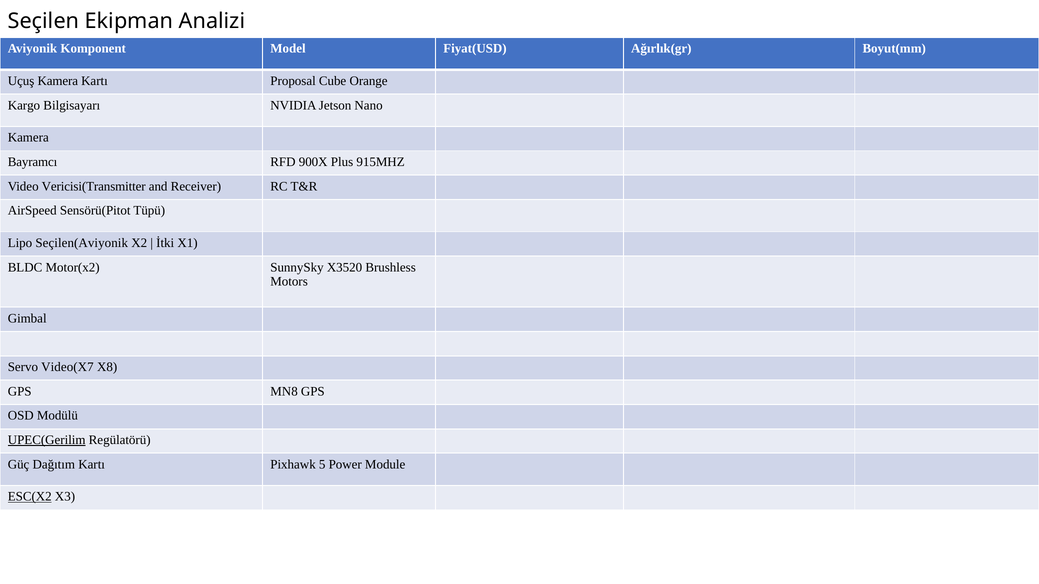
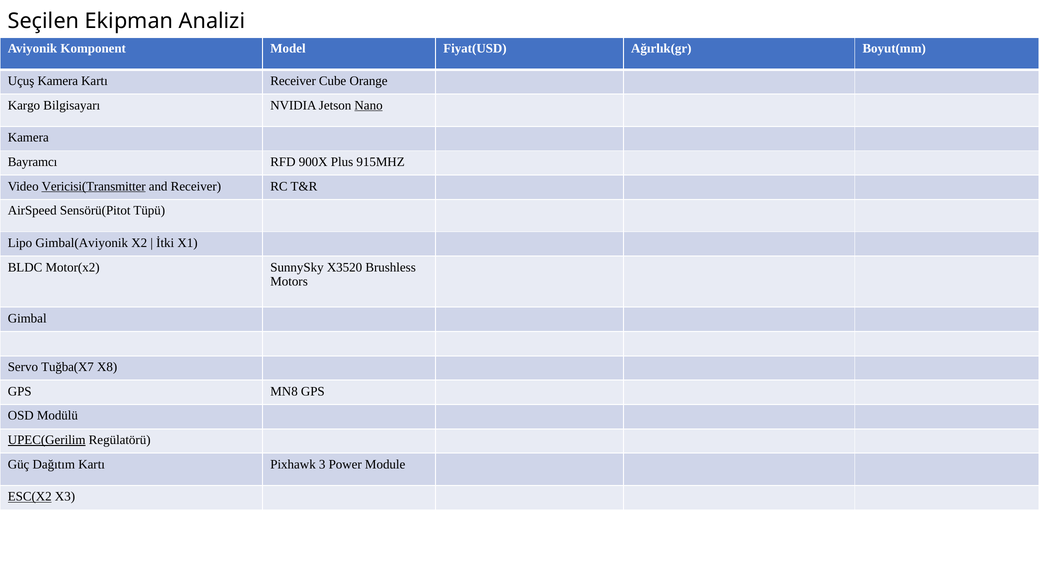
Kartı Proposal: Proposal -> Receiver (293, 81)
Nano underline: none -> present (369, 105)
Vericisi(Transmitter underline: none -> present (94, 186)
Seçilen(Aviyonik: Seçilen(Aviyonik -> Gimbal(Aviyonik (82, 243)
Video(X7: Video(X7 -> Tuğba(X7 (68, 367)
5: 5 -> 3 (322, 465)
